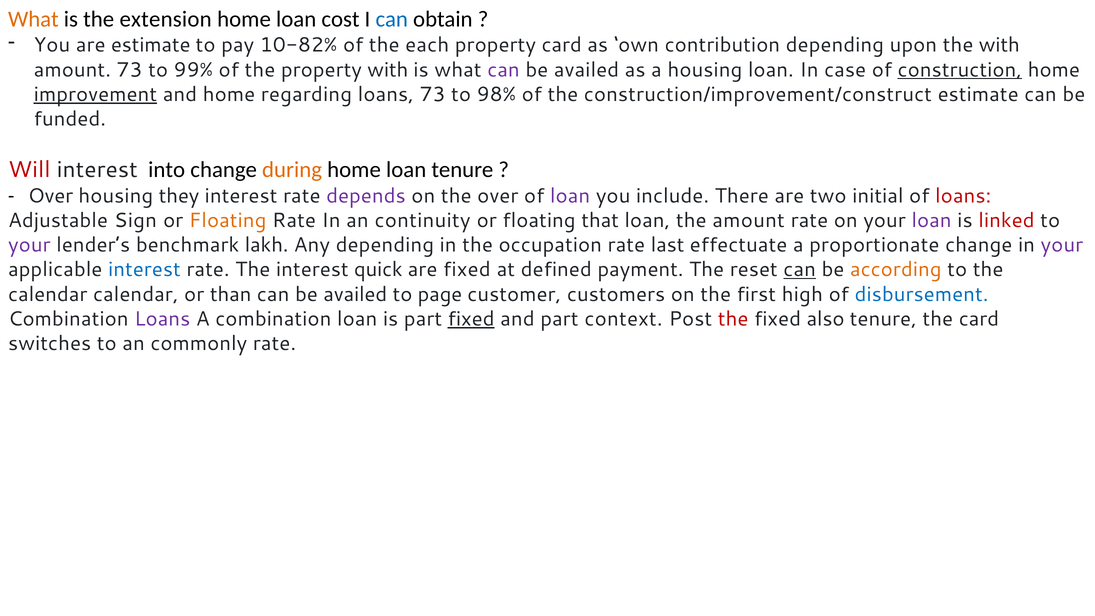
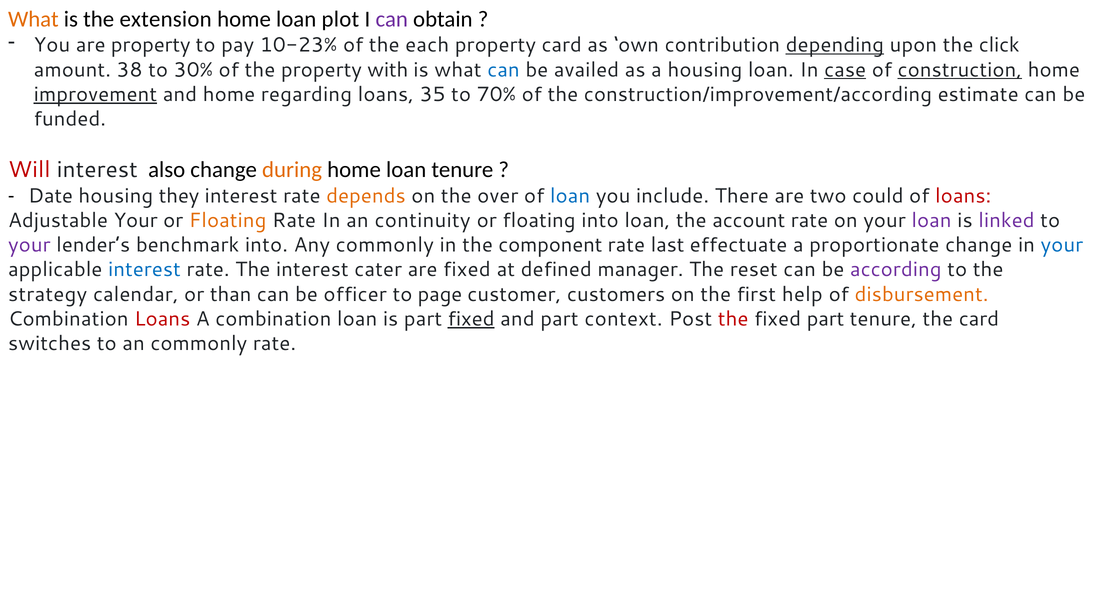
cost: cost -> plot (340, 19)
can colour: blue -> purple (392, 19)
are estimate: estimate -> property (151, 45)
10-82%: 10-82% -> 10-23% (299, 45)
depending underline: none -> present (835, 45)
the with: with -> click (999, 45)
amount 73: 73 -> 38 (130, 70)
99%: 99% -> 30% (193, 70)
can colour: purple -> blue (503, 70)
case underline: none -> present (845, 70)
loans 73: 73 -> 35 (433, 94)
98%: 98% -> 70% (496, 94)
construction/improvement/construct: construction/improvement/construct -> construction/improvement/according (758, 94)
into: into -> also (167, 170)
Over: Over -> Date (51, 196)
depends colour: purple -> orange (366, 196)
loan colour: purple -> blue (570, 196)
initial: initial -> could (878, 196)
Adjustable Sign: Sign -> Your (136, 220)
floating that: that -> into (600, 220)
the amount: amount -> account (749, 220)
linked colour: red -> purple (1006, 220)
benchmark lakh: lakh -> into (266, 245)
Any depending: depending -> commonly (385, 245)
occupation: occupation -> component (550, 245)
your colour: purple -> blue (1062, 245)
quick: quick -> cater (378, 270)
payment: payment -> manager (640, 270)
can underline: present -> none (800, 270)
according colour: orange -> purple (896, 270)
calendar: calendar -> strategy (48, 294)
availed: availed -> officer (355, 294)
high: high -> help (802, 294)
disbursement colour: blue -> orange (922, 294)
Loans colour: purple -> red (162, 319)
fixed also: also -> part (826, 319)
